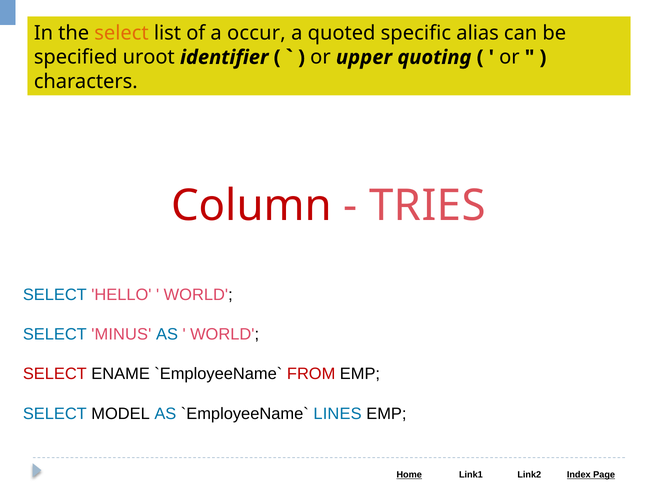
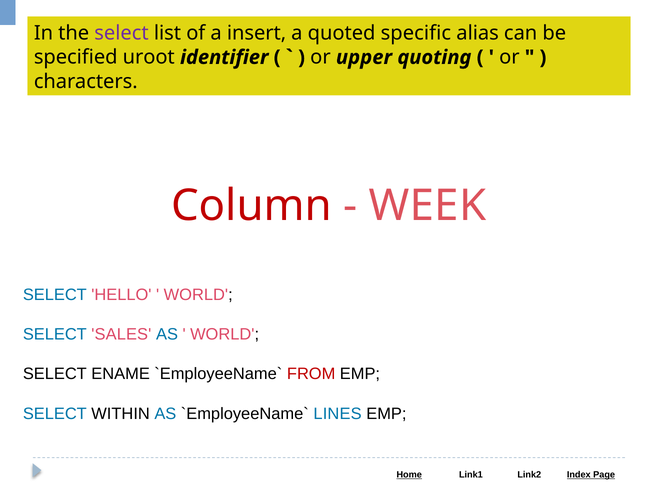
select colour: orange -> purple (122, 33)
occur: occur -> insert (257, 33)
TRIES: TRIES -> WEEK (428, 206)
MINUS: MINUS -> SALES (121, 334)
SELECT colour: red -> black (55, 374)
MODEL: MODEL -> WITHIN (121, 413)
